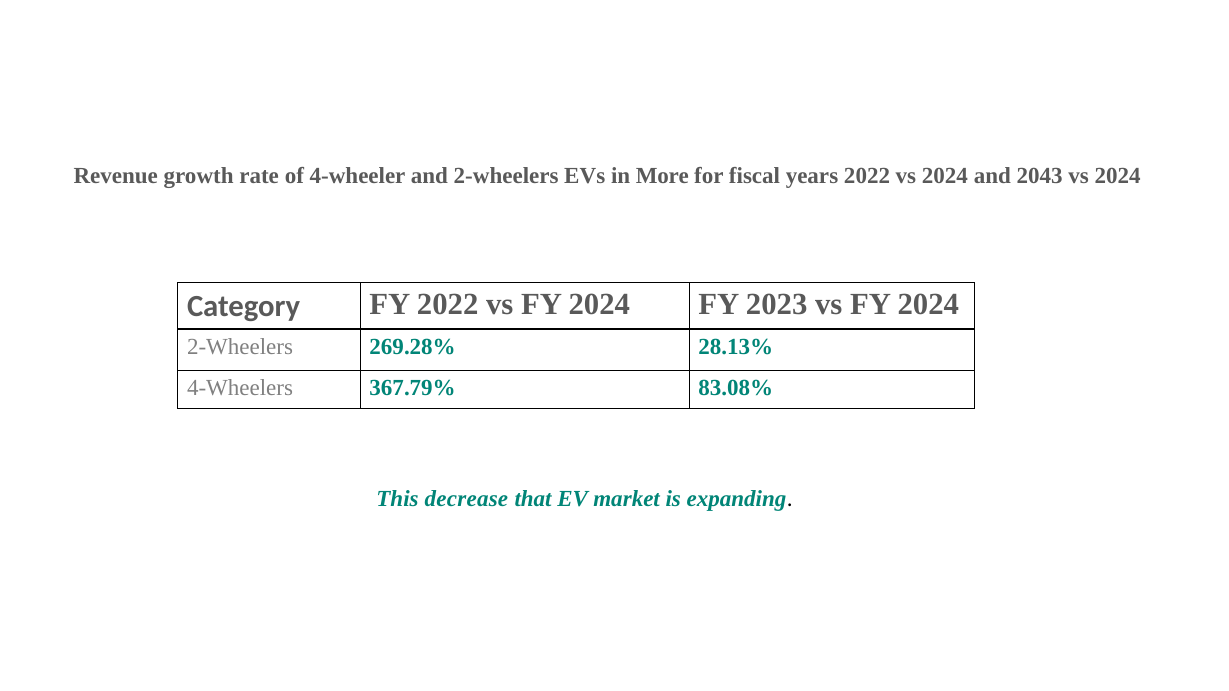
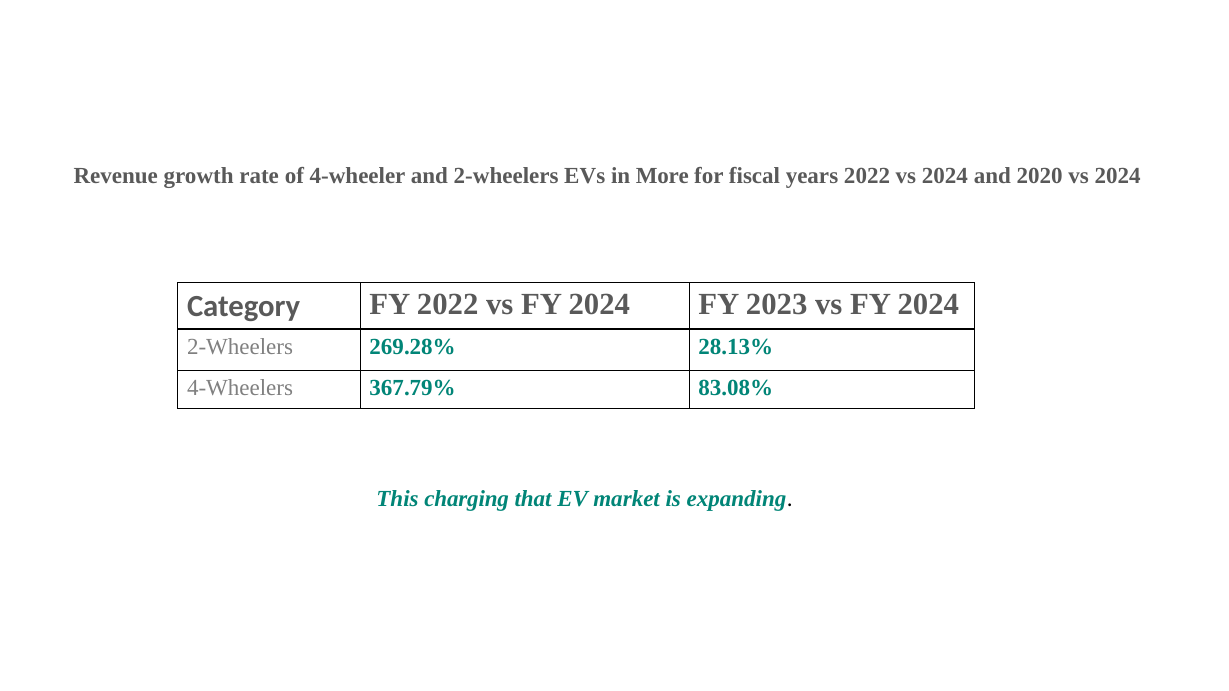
2043: 2043 -> 2020 (1040, 176)
decrease: decrease -> charging (467, 499)
